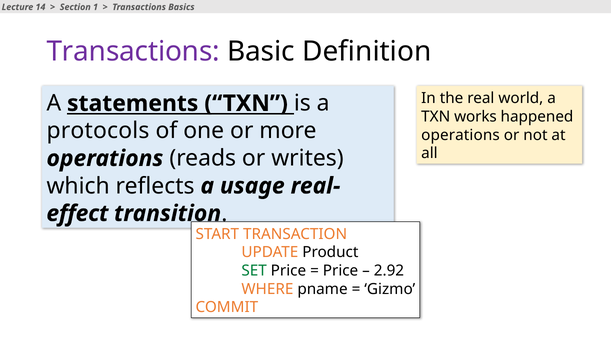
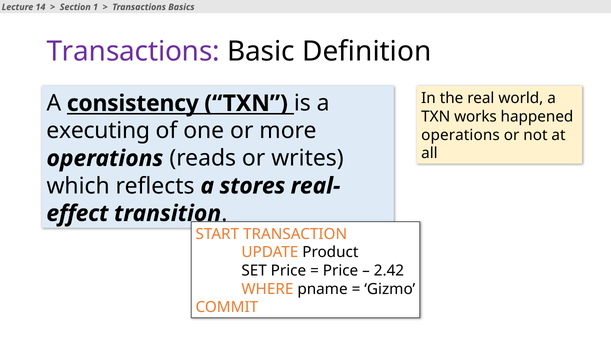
statements: statements -> consistency (133, 103)
protocols: protocols -> executing (98, 131)
usage: usage -> stores (252, 186)
SET colour: green -> black (254, 270)
2.92: 2.92 -> 2.42 (389, 270)
